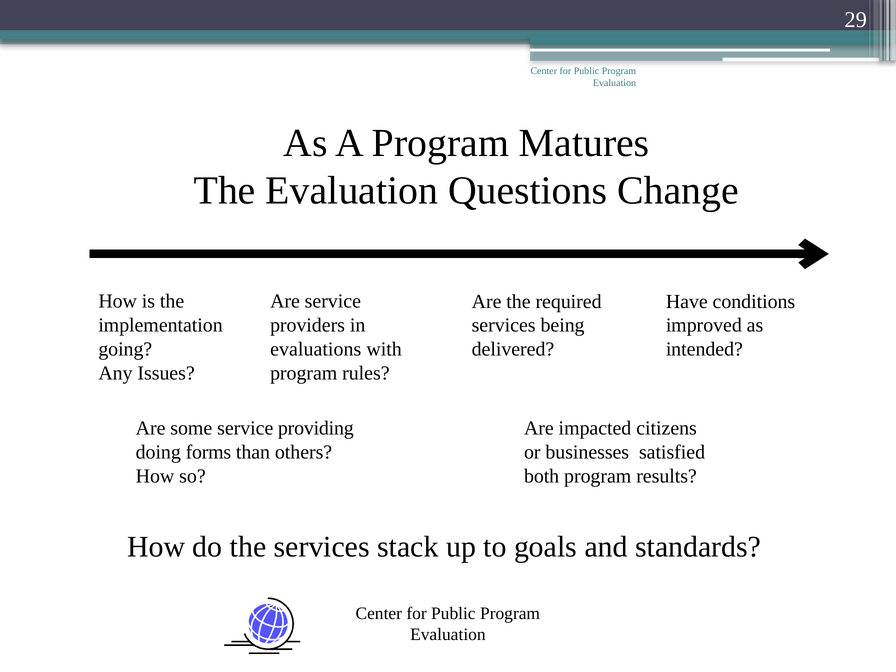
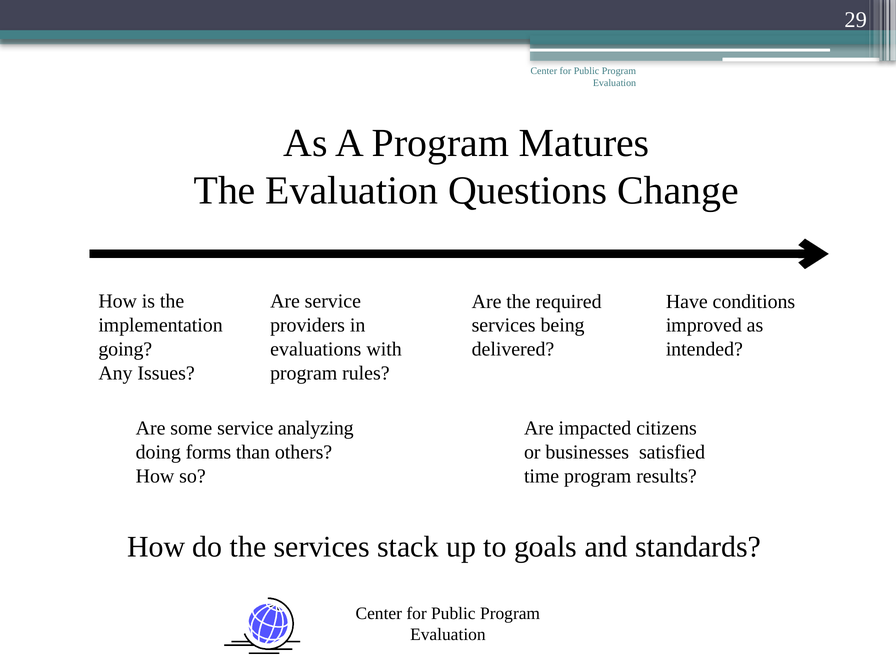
providing: providing -> analyzing (316, 428)
both: both -> time (542, 476)
